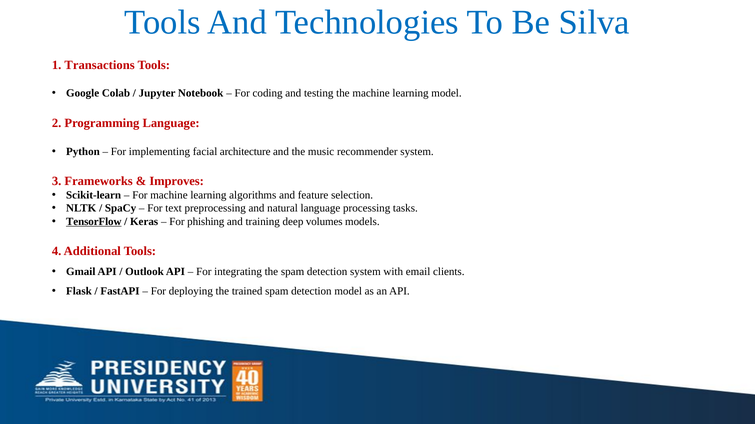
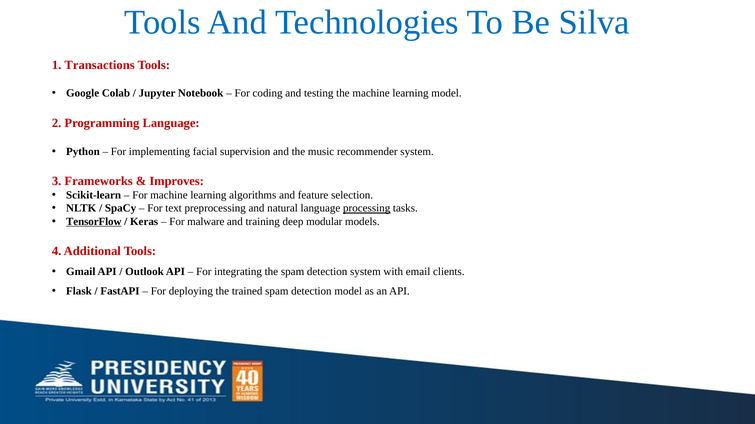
architecture: architecture -> supervision (245, 152)
processing underline: none -> present (367, 209)
phishing: phishing -> malware (206, 222)
volumes: volumes -> modular (324, 222)
